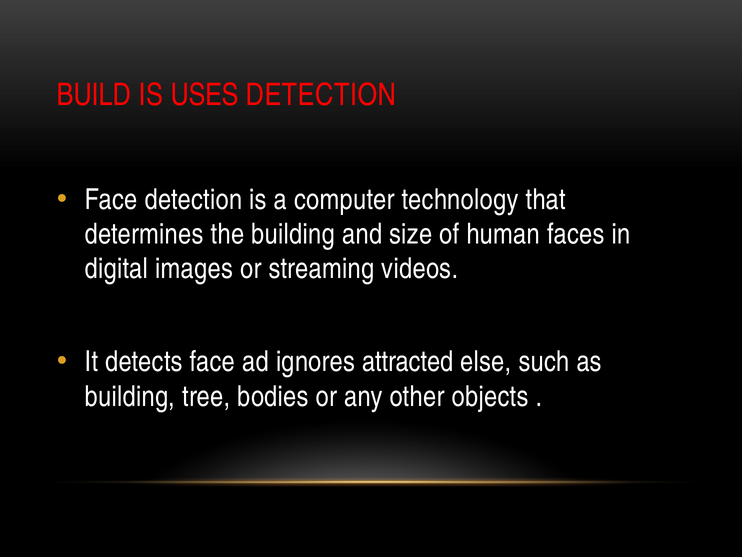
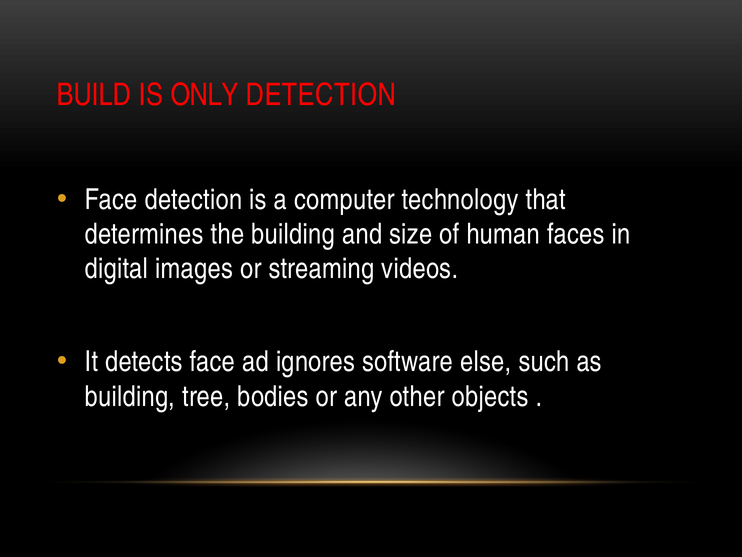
USES: USES -> ONLY (205, 95)
attracted: attracted -> software (408, 362)
